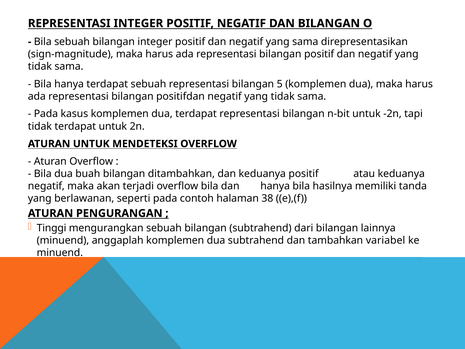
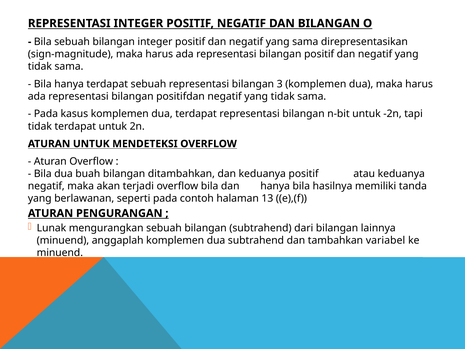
5: 5 -> 3 (280, 84)
38: 38 -> 13 (267, 198)
Tinggi: Tinggi -> Lunak (51, 228)
